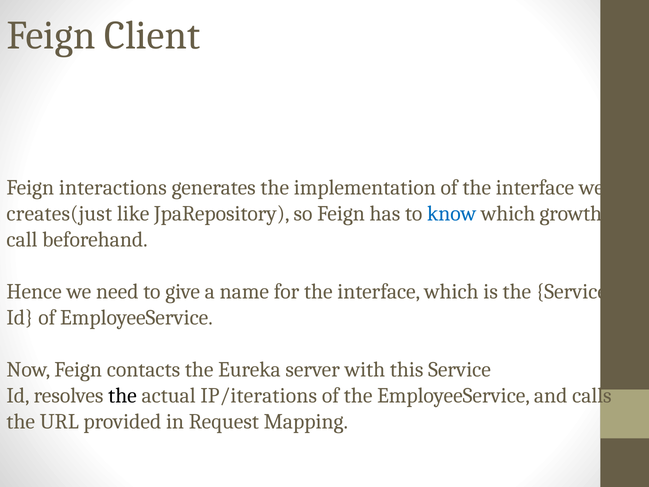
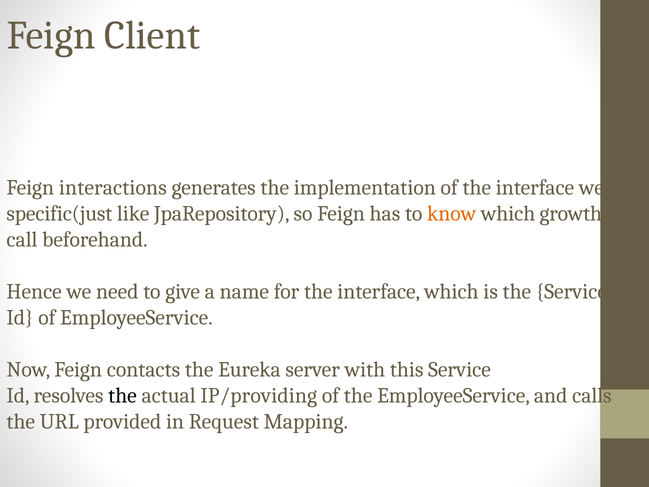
creates(just: creates(just -> specific(just (59, 214)
know colour: blue -> orange (452, 214)
IP/iterations: IP/iterations -> IP/providing (259, 395)
